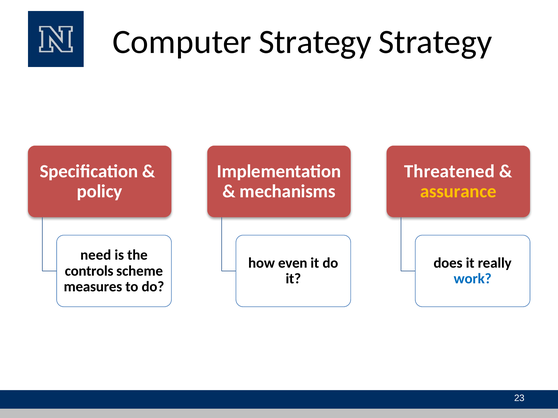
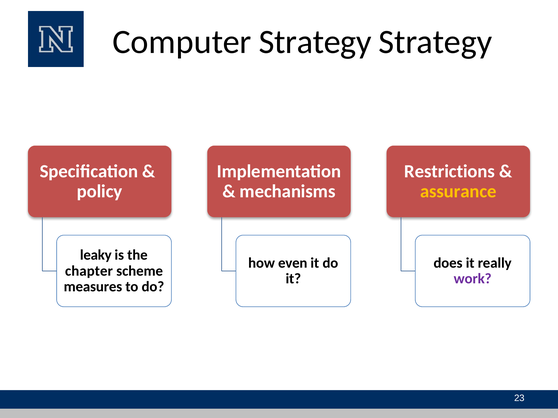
Threatened: Threatened -> Restrictions (450, 171)
need: need -> leaky (96, 255)
controls: controls -> chapter (89, 271)
work colour: blue -> purple (473, 279)
